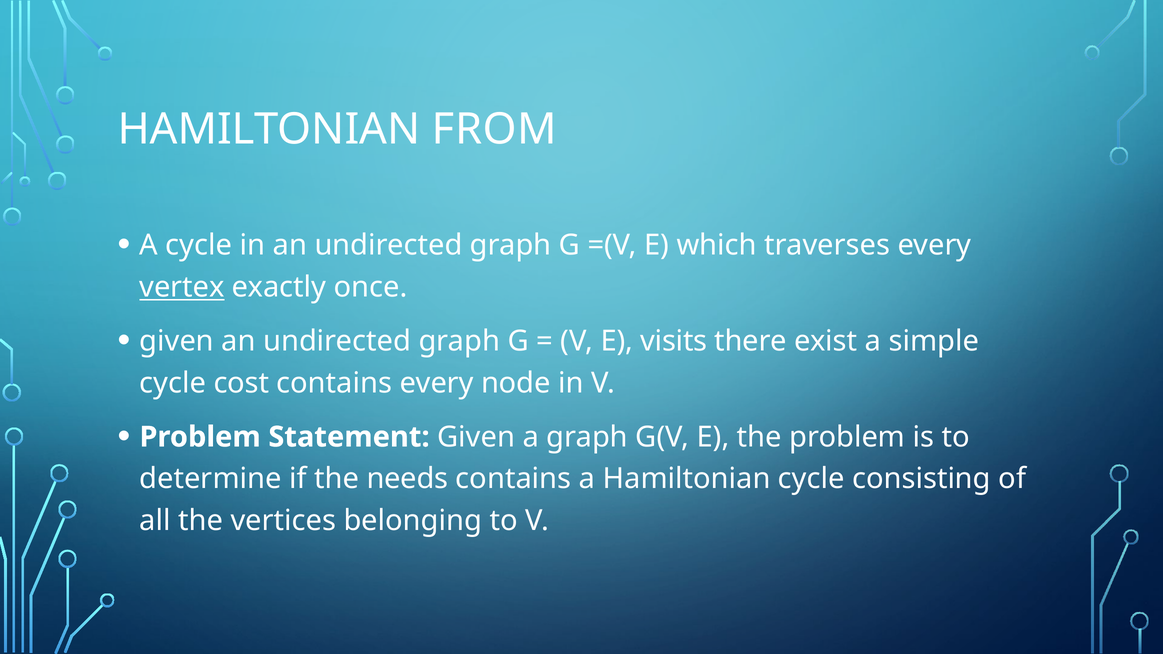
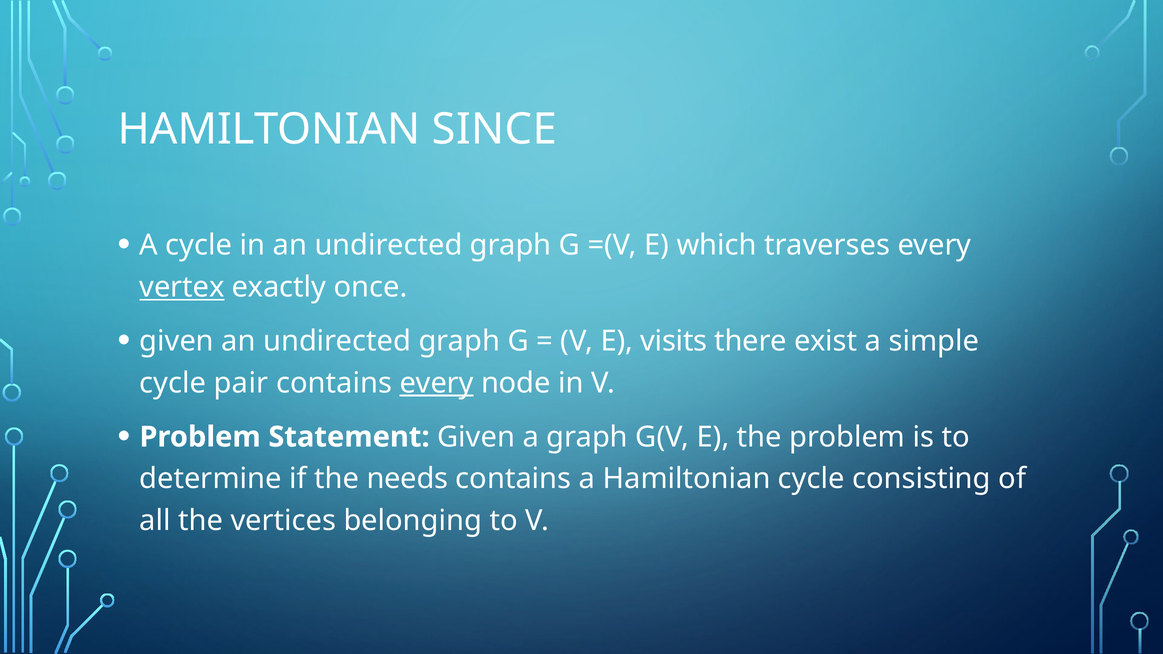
FROM: FROM -> SINCE (494, 129)
cost: cost -> pair (241, 383)
every underline: none -> present (437, 383)
